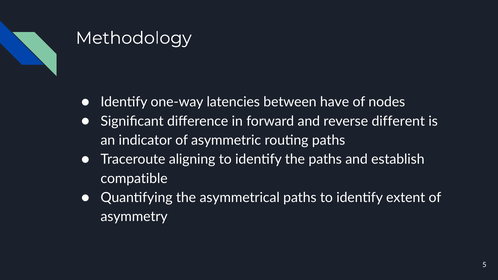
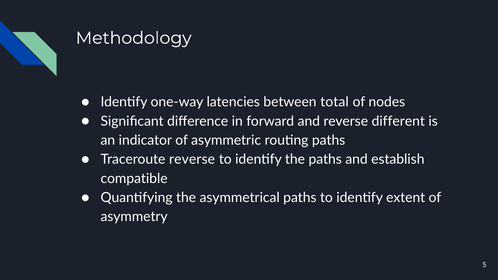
have: have -> total (335, 102)
Traceroute aligning: aligning -> reverse (192, 159)
